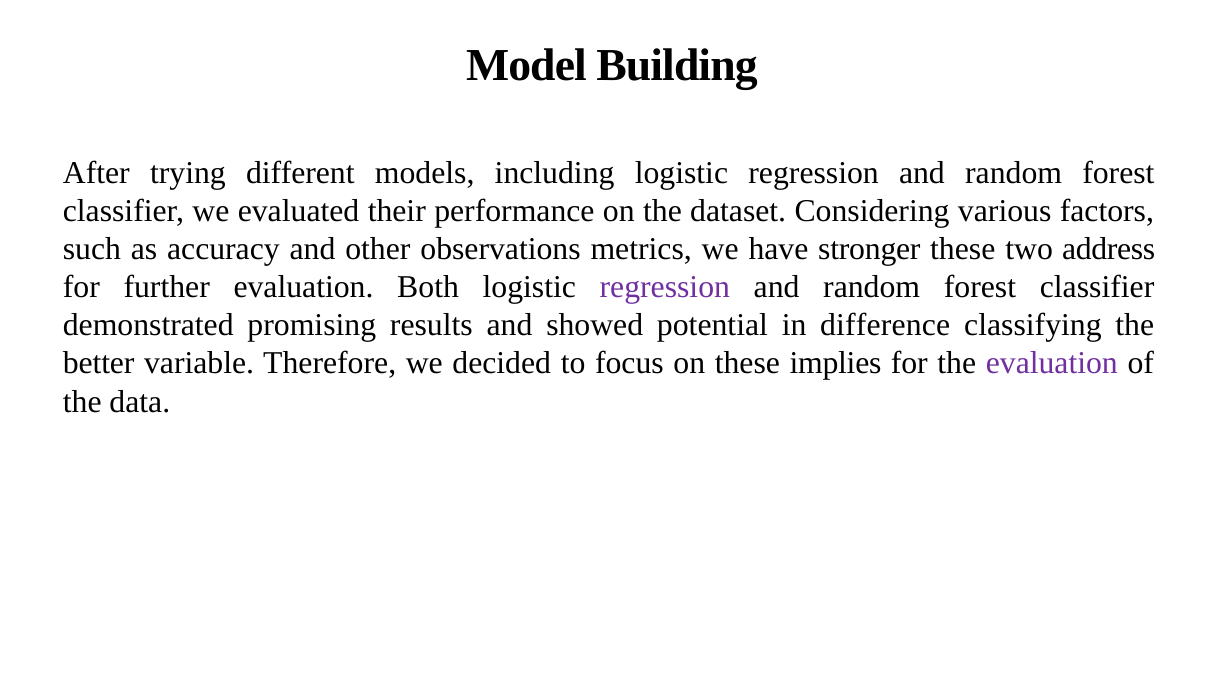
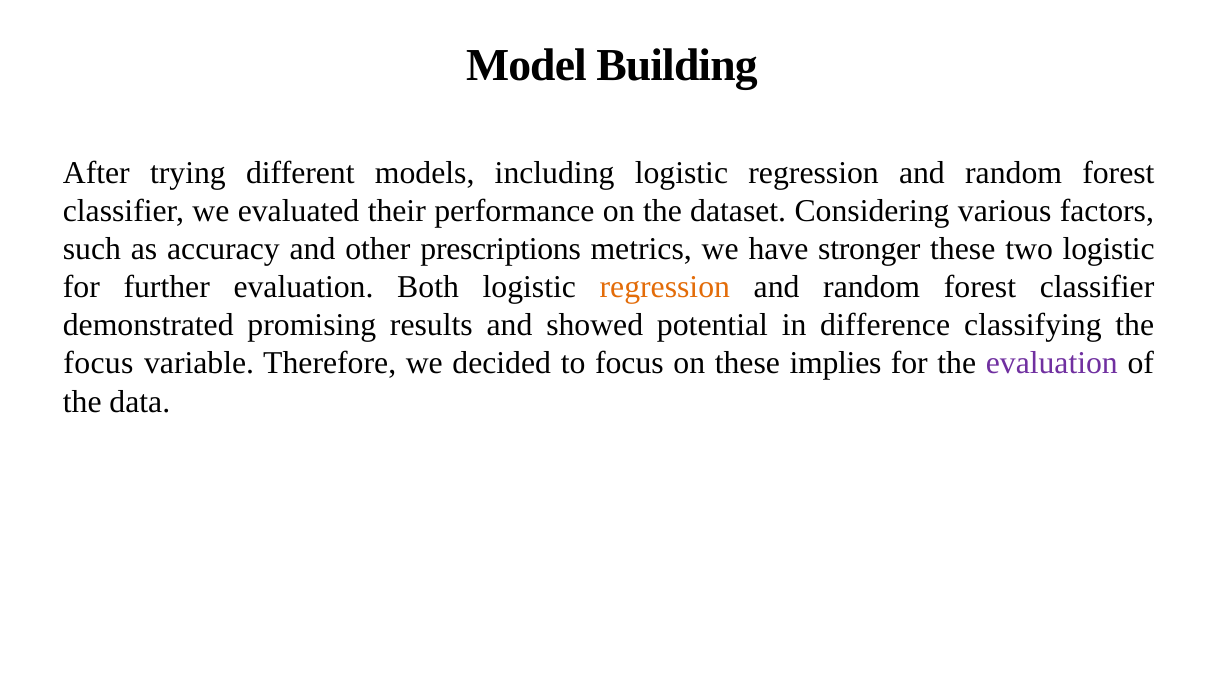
observations: observations -> prescriptions (501, 249)
two address: address -> logistic (1109, 249)
regression colour: purple -> orange (665, 287)
better: better -> focus (98, 363)
